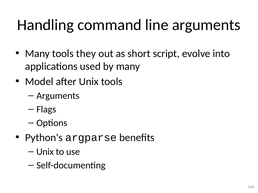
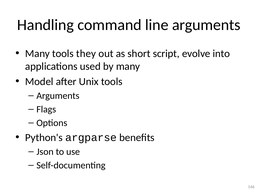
Unix: Unix -> Json (45, 152)
